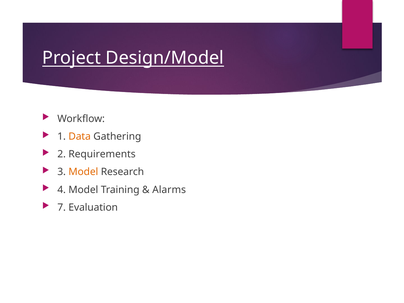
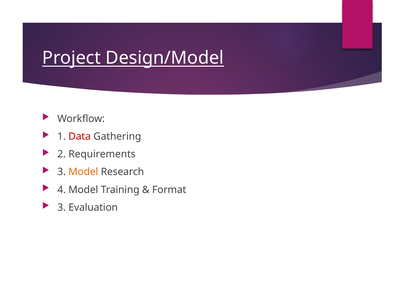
Data colour: orange -> red (80, 136)
Alarms: Alarms -> Format (169, 190)
7: 7 -> 3 (62, 207)
